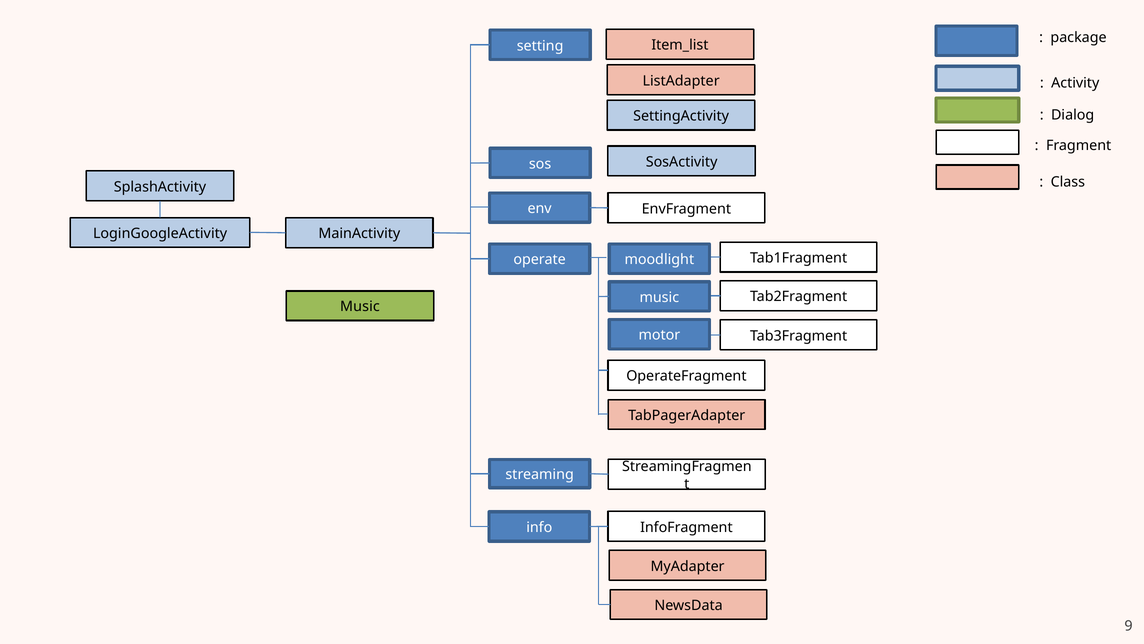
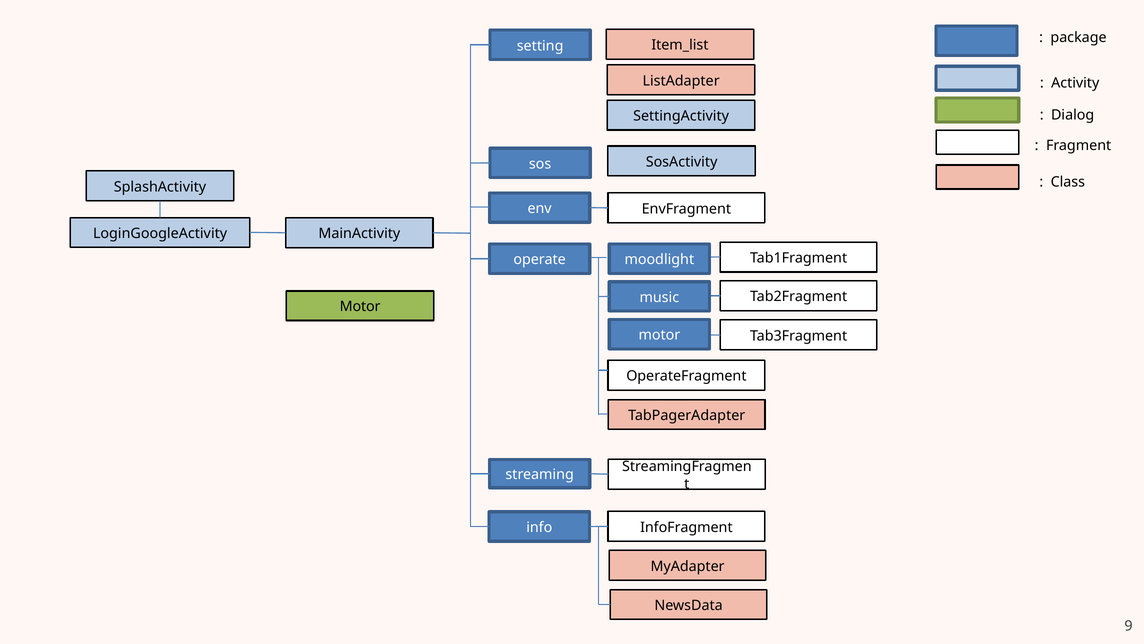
Music: Music -> Motor (360, 307)
